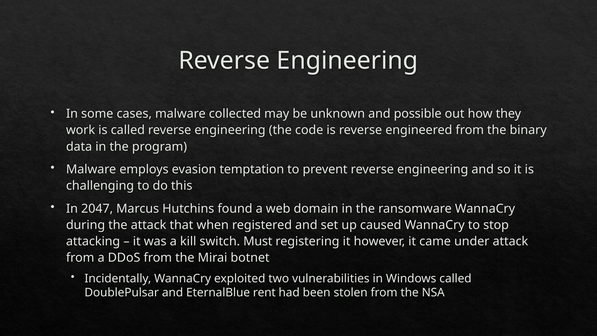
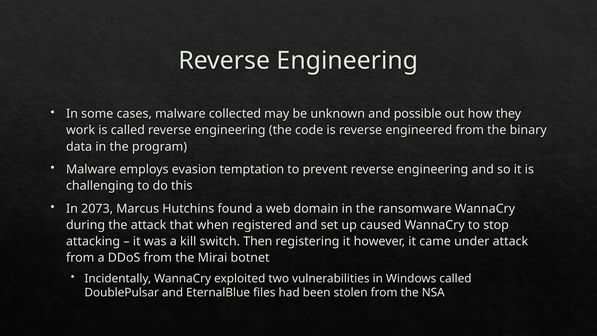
2047: 2047 -> 2073 (97, 208)
Must: Must -> Then (258, 241)
rent: rent -> files (264, 292)
